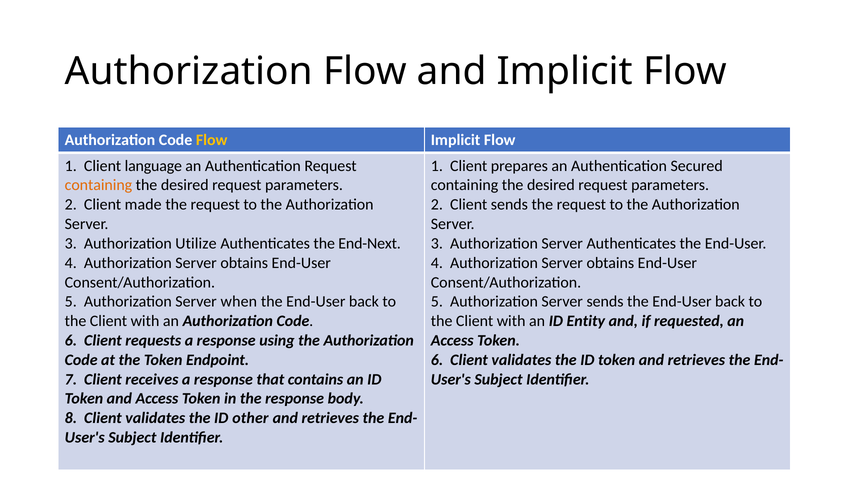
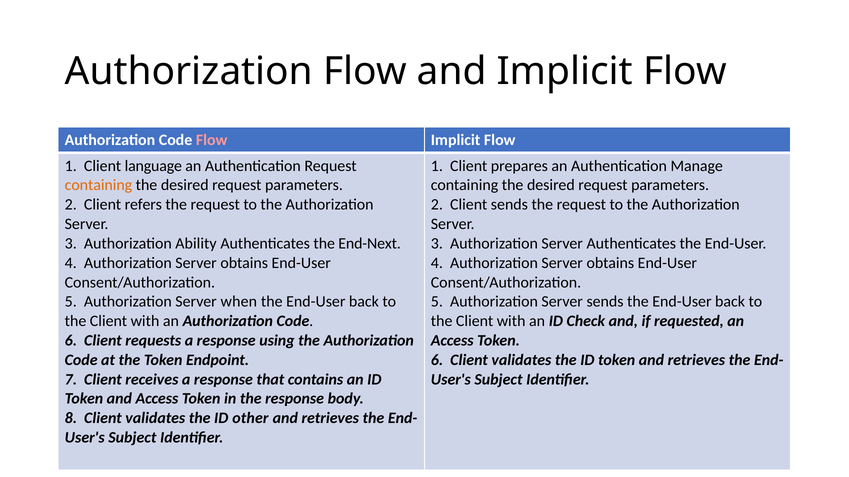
Flow colour: yellow -> pink (212, 140)
Secured: Secured -> Manage (697, 166)
made: made -> refers (143, 205)
Utilize: Utilize -> Ability (196, 244)
Entity: Entity -> Check (586, 321)
